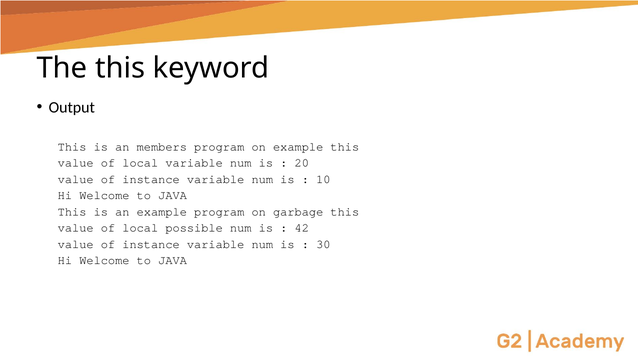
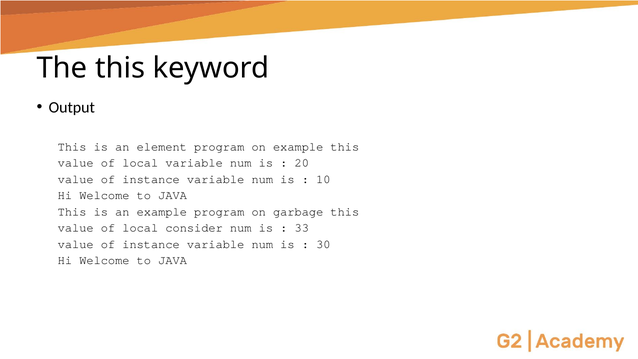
members: members -> element (162, 147)
possible: possible -> consider (194, 228)
42: 42 -> 33 (302, 228)
